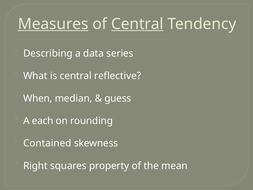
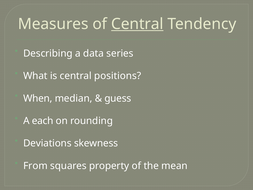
Measures underline: present -> none (53, 24)
reflective: reflective -> positions (118, 76)
Contained: Contained -> Deviations (47, 143)
Right: Right -> From (35, 166)
